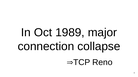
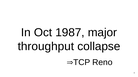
1989: 1989 -> 1987 (70, 33)
connection: connection -> throughput (46, 47)
